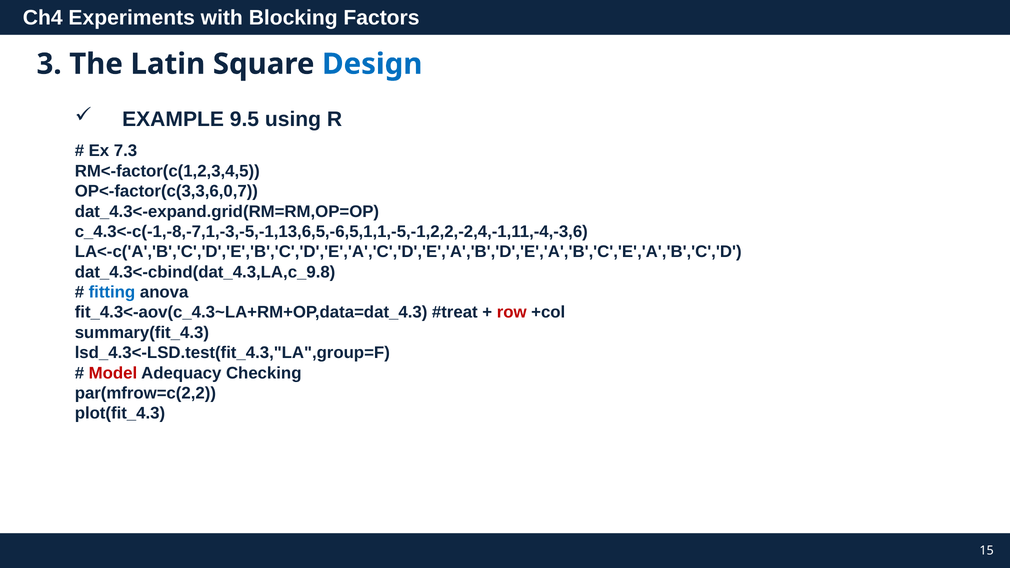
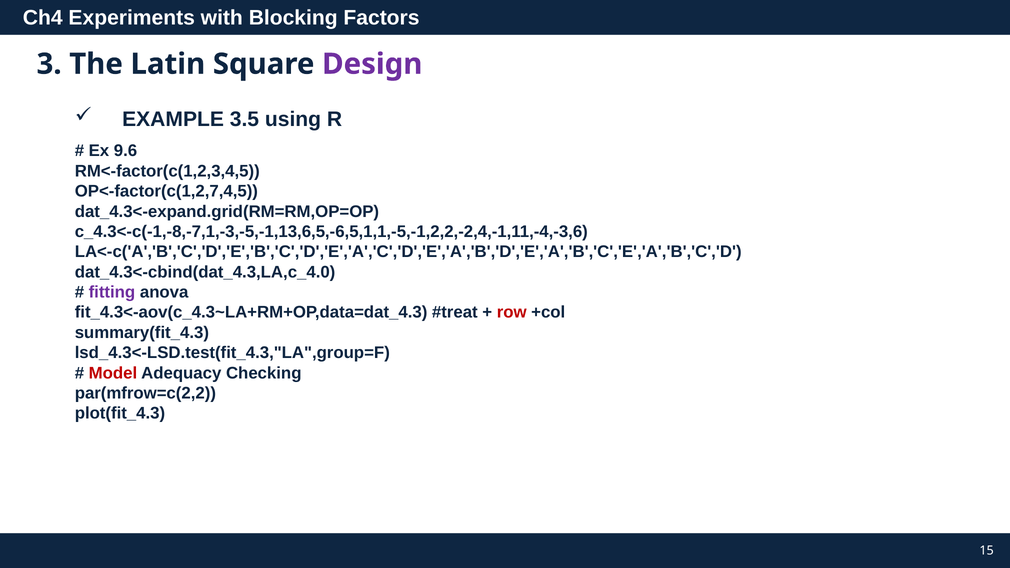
Design colour: blue -> purple (372, 64)
9.5: 9.5 -> 3.5 (244, 120)
7.3: 7.3 -> 9.6 (126, 151)
OP<-factor(c(3,3,6,0,7: OP<-factor(c(3,3,6,0,7 -> OP<-factor(c(1,2,7,4,5 (166, 191)
dat_4.3<-cbind(dat_4.3,LA,c_9.8: dat_4.3<-cbind(dat_4.3,LA,c_9.8 -> dat_4.3<-cbind(dat_4.3,LA,c_4.0 (205, 272)
fitting colour: blue -> purple (112, 292)
